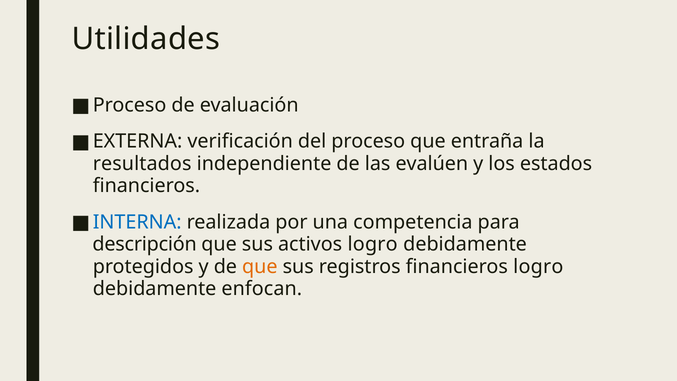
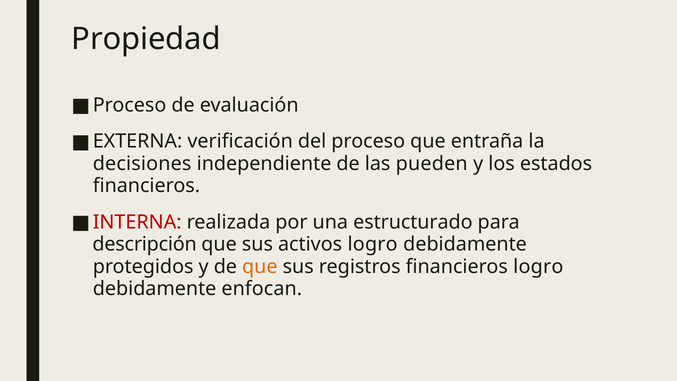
Utilidades: Utilidades -> Propiedad (146, 39)
resultados: resultados -> decisiones (142, 164)
evalúen: evalúen -> pueden (432, 164)
INTERNA colour: blue -> red (137, 222)
competencia: competencia -> estructurado (413, 222)
